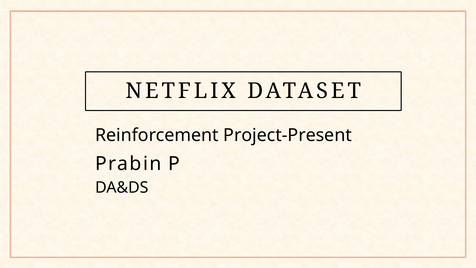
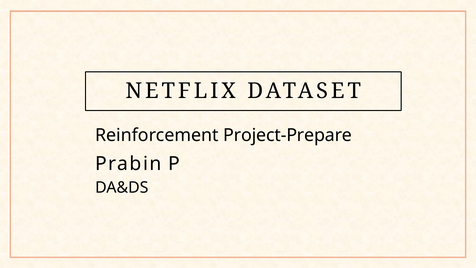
Project-Present: Project-Present -> Project-Prepare (288, 135)
